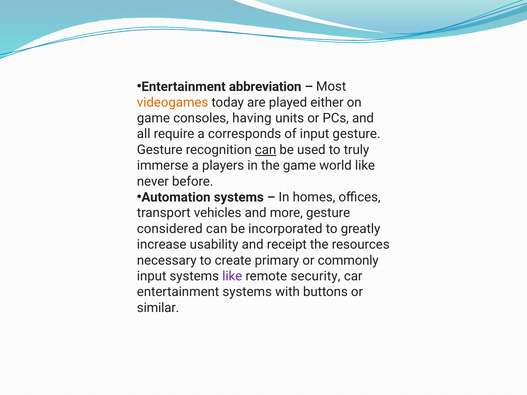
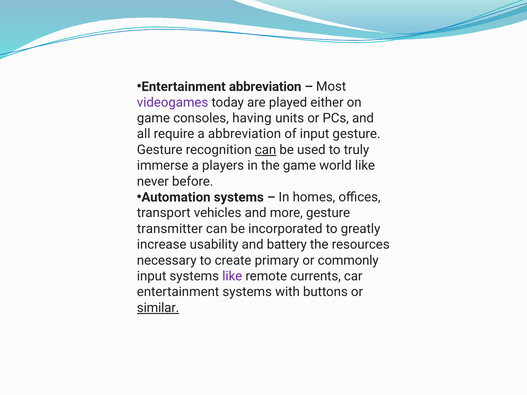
videogames colour: orange -> purple (173, 102)
a corresponds: corresponds -> abbreviation (245, 134)
considered: considered -> transmitter (170, 229)
receipt: receipt -> battery (287, 245)
security: security -> currents (316, 276)
similar underline: none -> present (158, 308)
